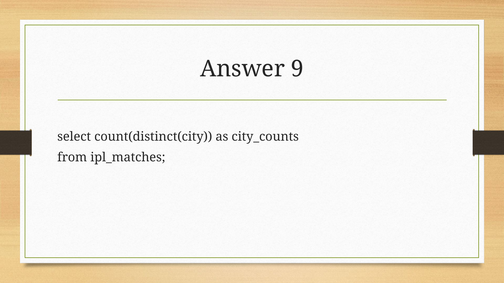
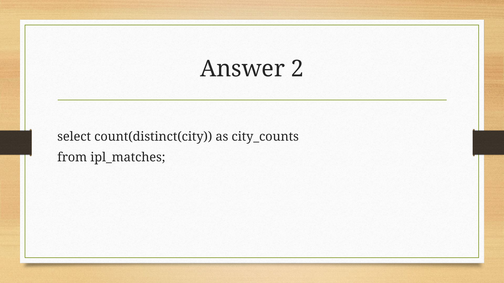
9: 9 -> 2 (297, 69)
